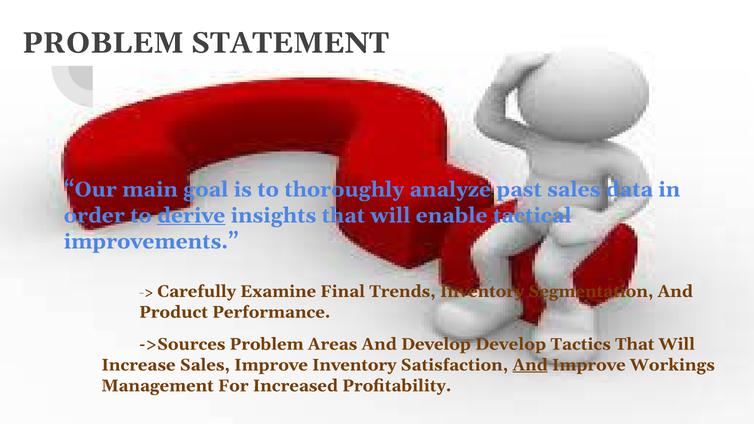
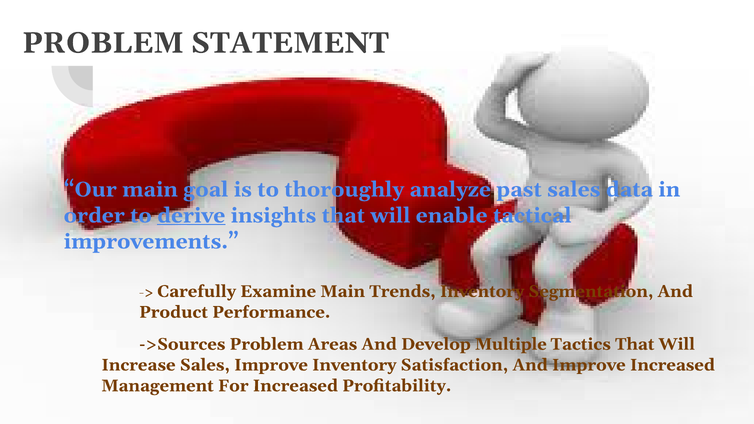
Examine Final: Final -> Main (343, 291)
Develop Develop: Develop -> Multiple (511, 344)
And underline: present -> none (530, 365)
Improve Workings: Workings -> Increased (672, 365)
